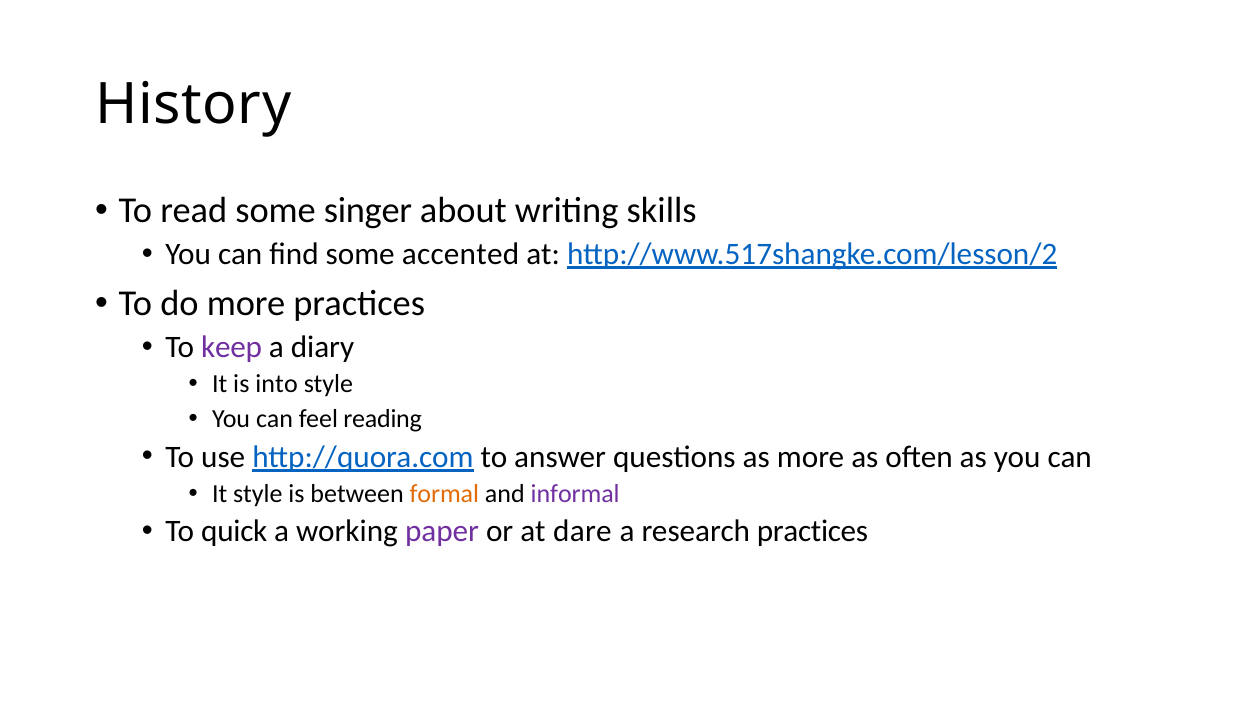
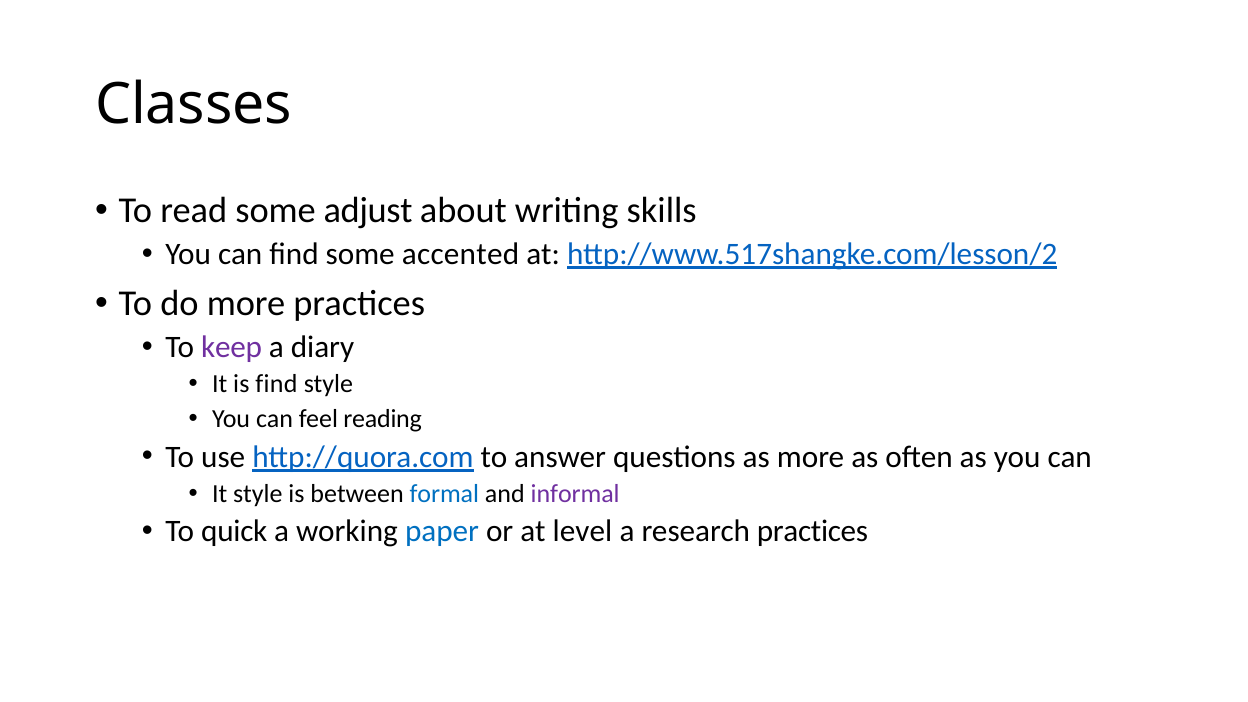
History: History -> Classes (194, 105)
singer: singer -> adjust (368, 211)
is into: into -> find (276, 384)
formal colour: orange -> blue (444, 494)
paper colour: purple -> blue (442, 532)
dare: dare -> level (582, 532)
